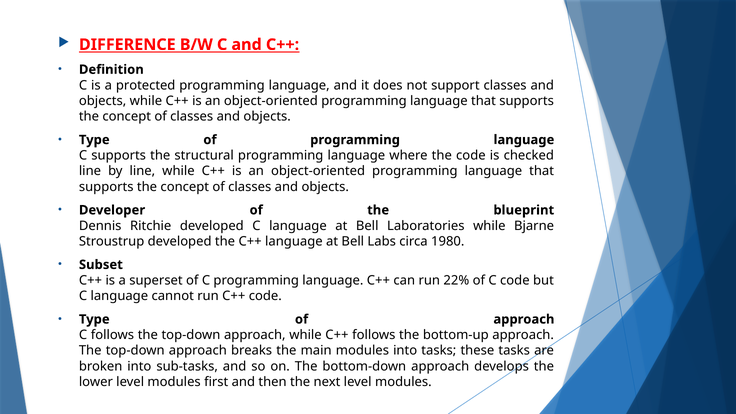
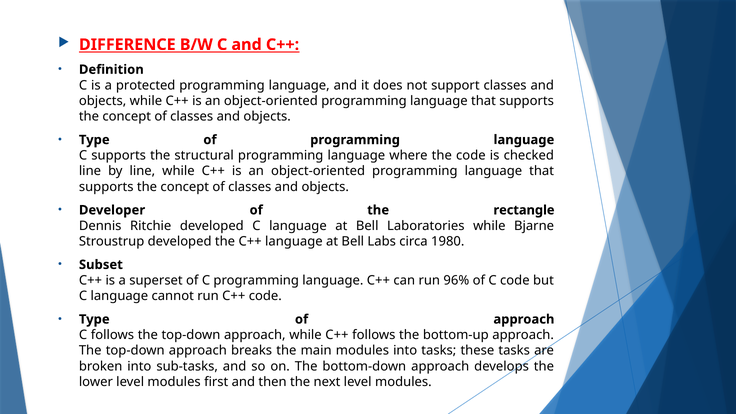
blueprint: blueprint -> rectangle (524, 210)
22%: 22% -> 96% (456, 280)
